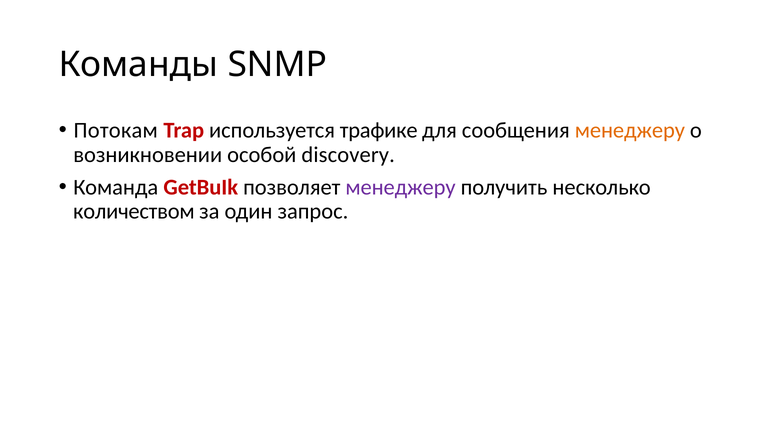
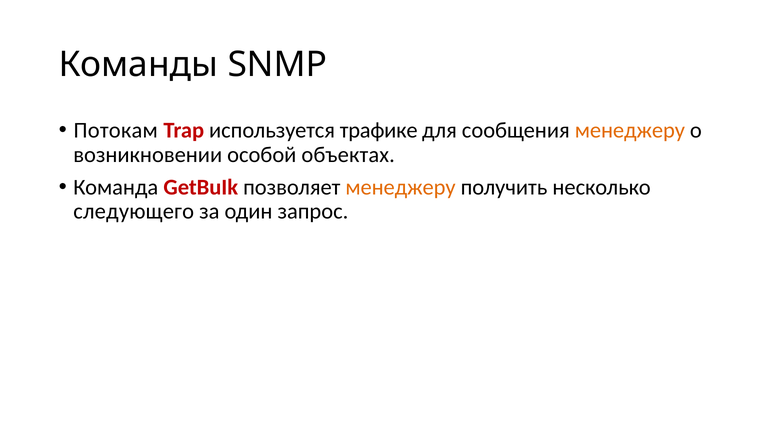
discovery: discovery -> объектах (348, 155)
менеджеру colour: purple -> orange (401, 187)
количеством: количеством -> следующего (134, 212)
